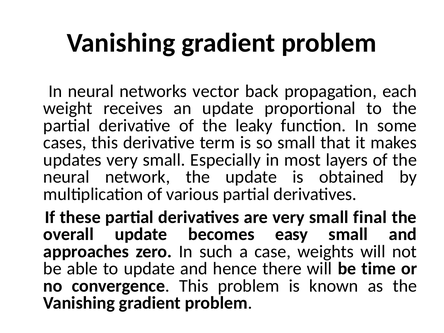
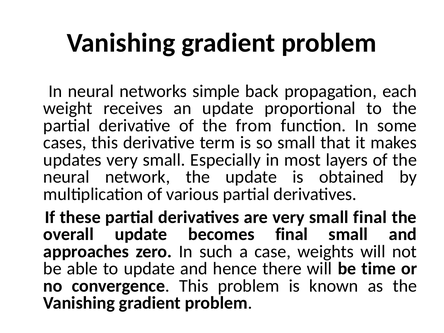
vector: vector -> simple (216, 91)
leaky: leaky -> from (254, 126)
becomes easy: easy -> final (292, 234)
